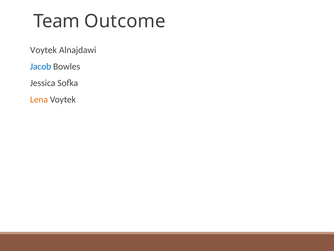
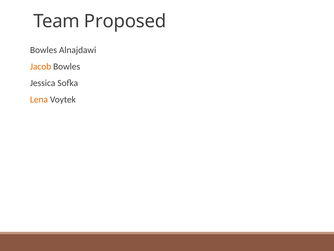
Outcome: Outcome -> Proposed (125, 21)
Voytek: Voytek -> Bowles (44, 50)
Jacob colour: blue -> orange (41, 66)
